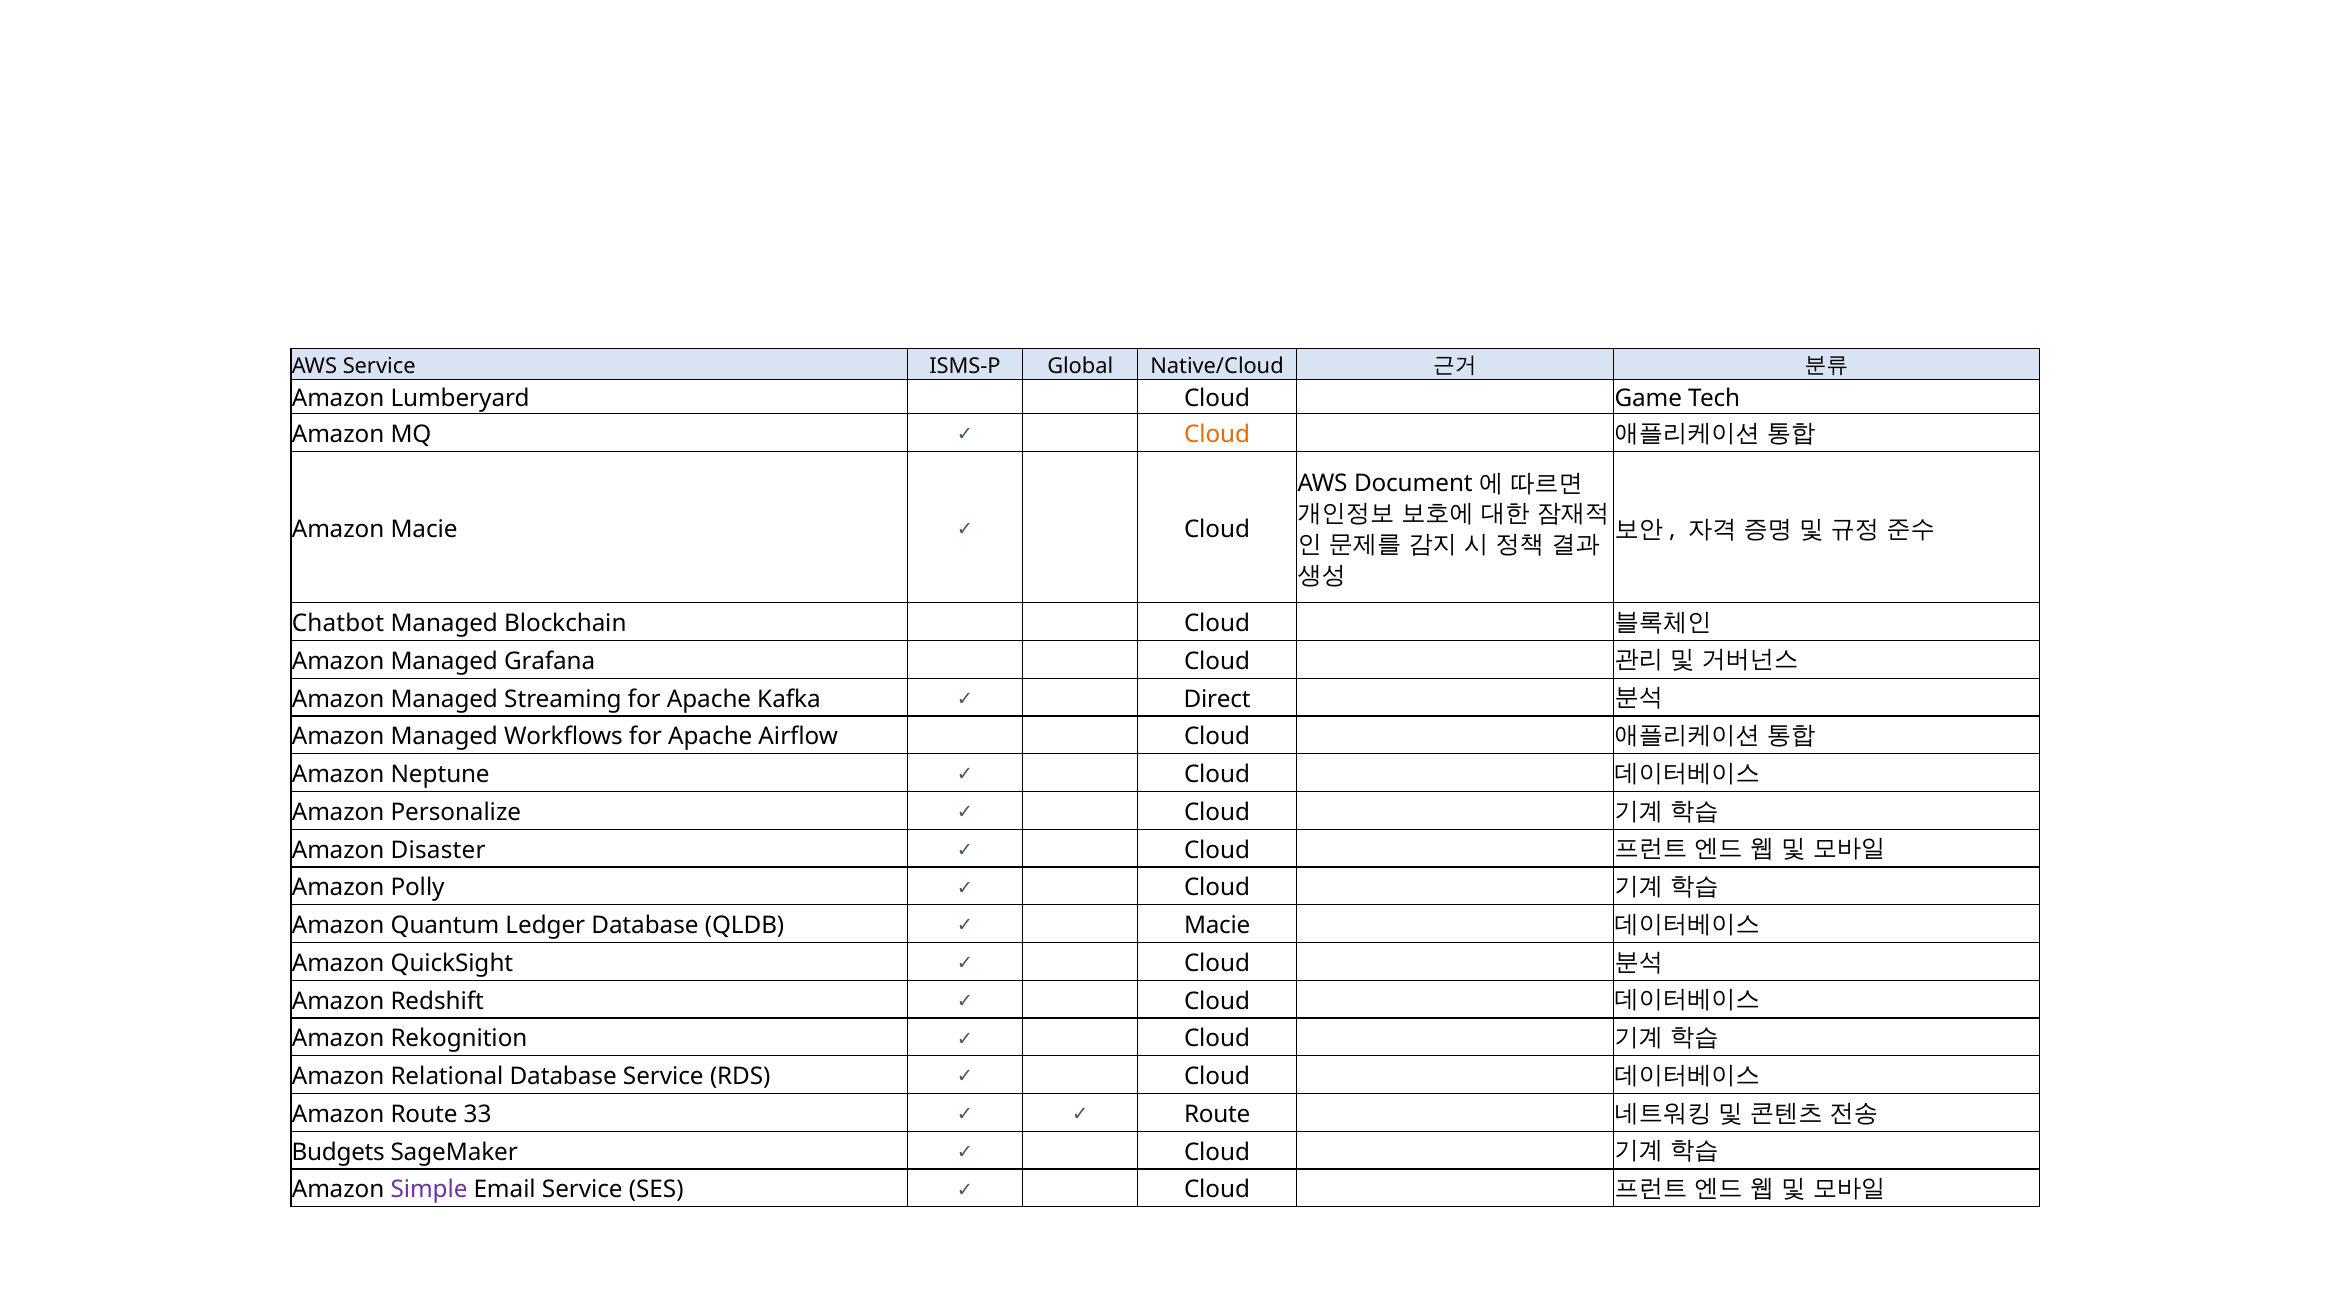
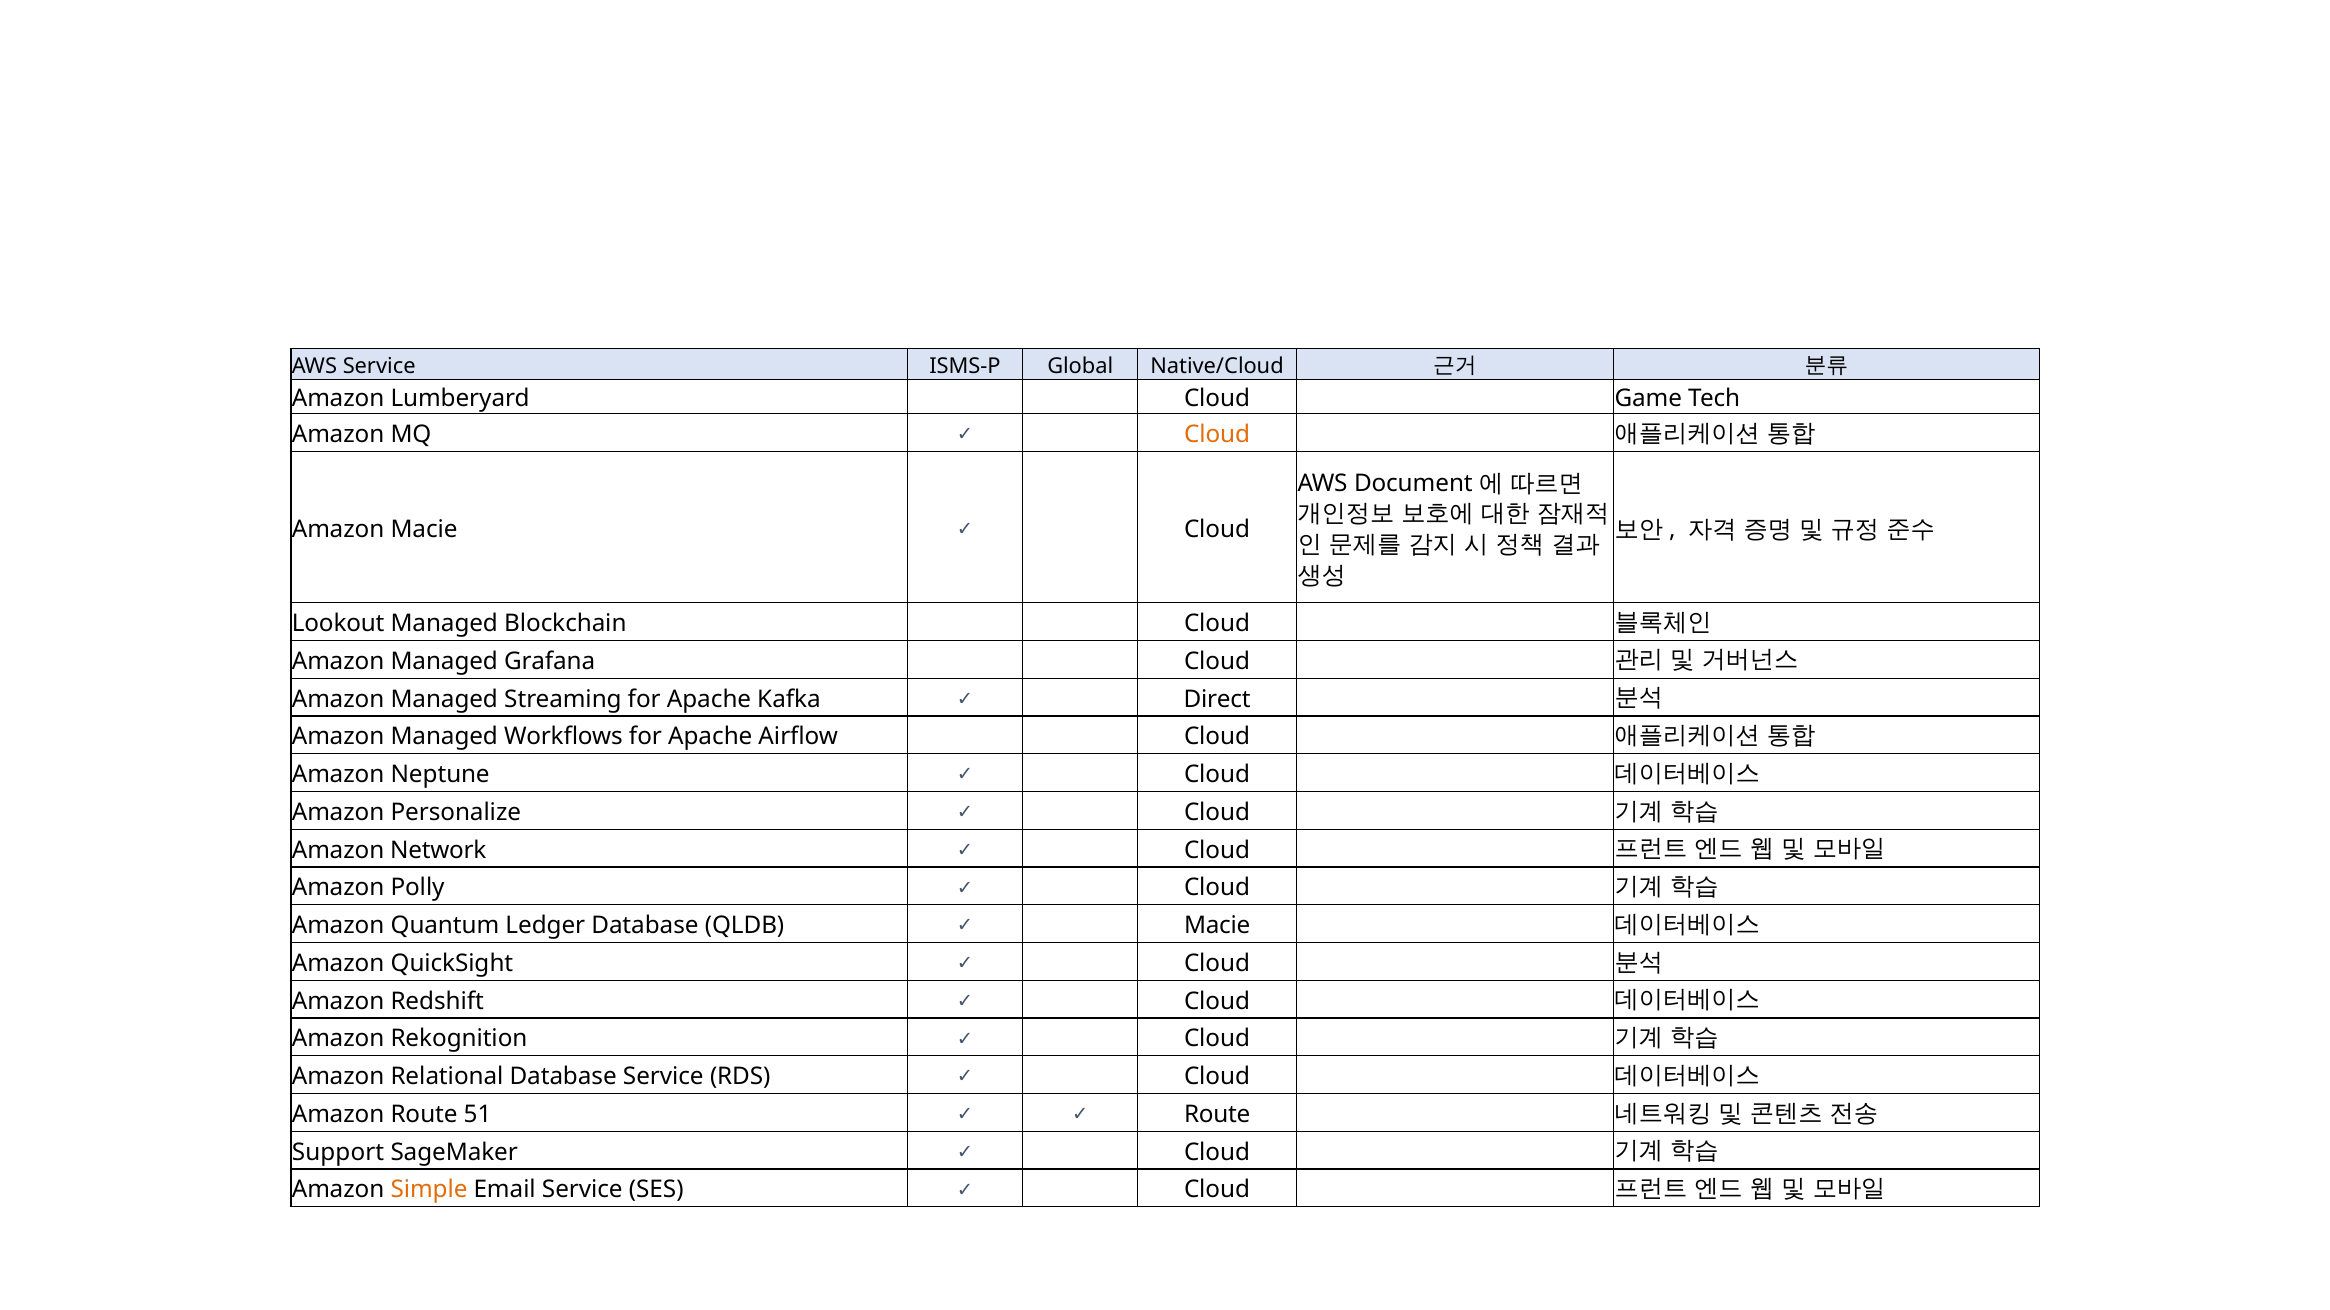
Chatbot: Chatbot -> Lookout (338, 624)
Disaster: Disaster -> Network (438, 851)
33: 33 -> 51 (478, 1115)
Budgets: Budgets -> Support (338, 1153)
Simple colour: purple -> orange (429, 1191)
